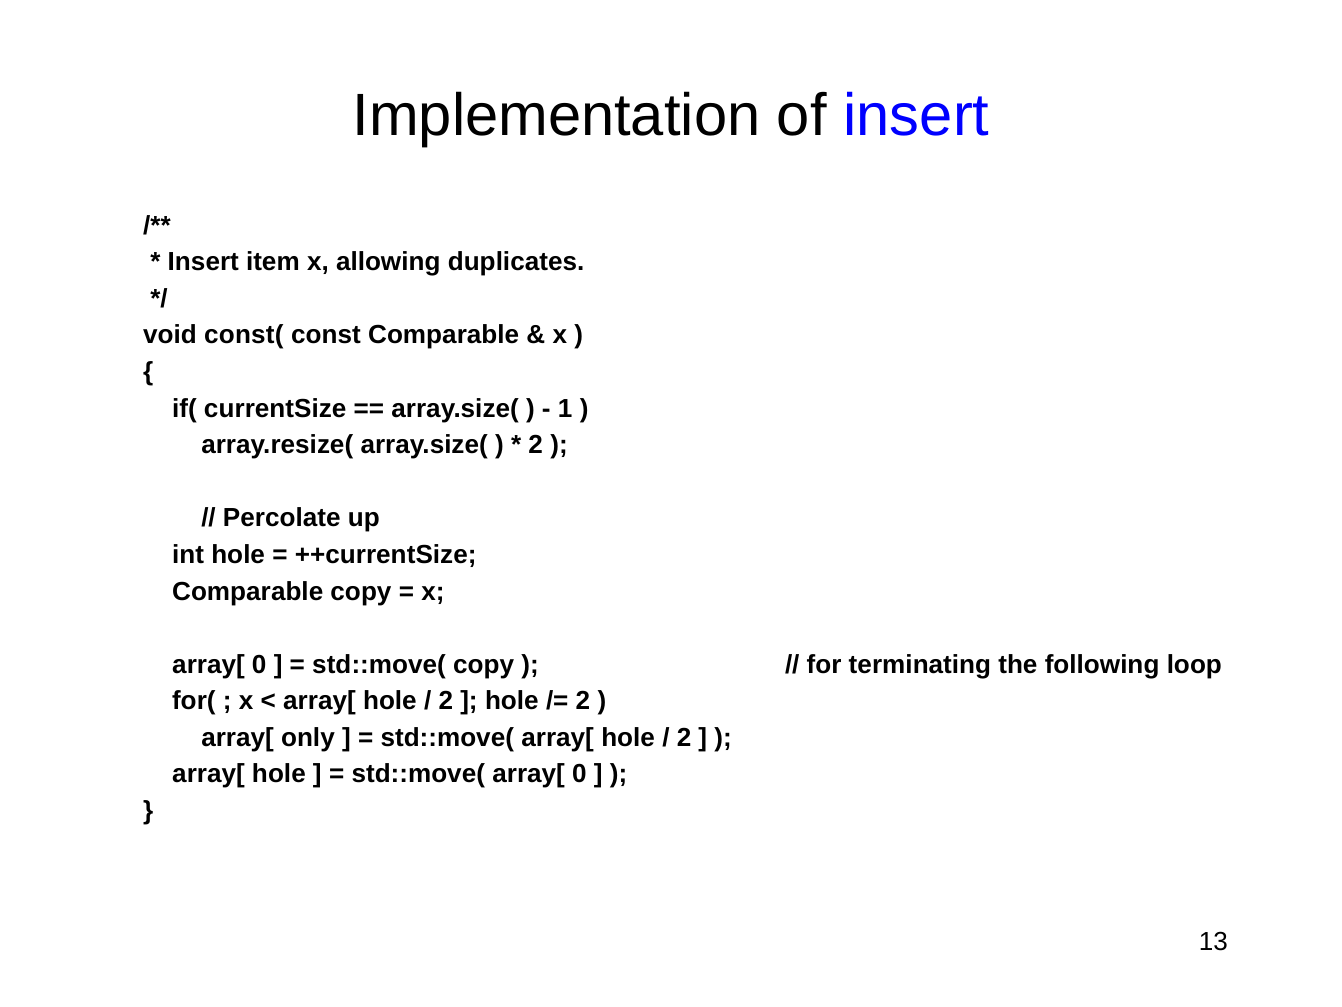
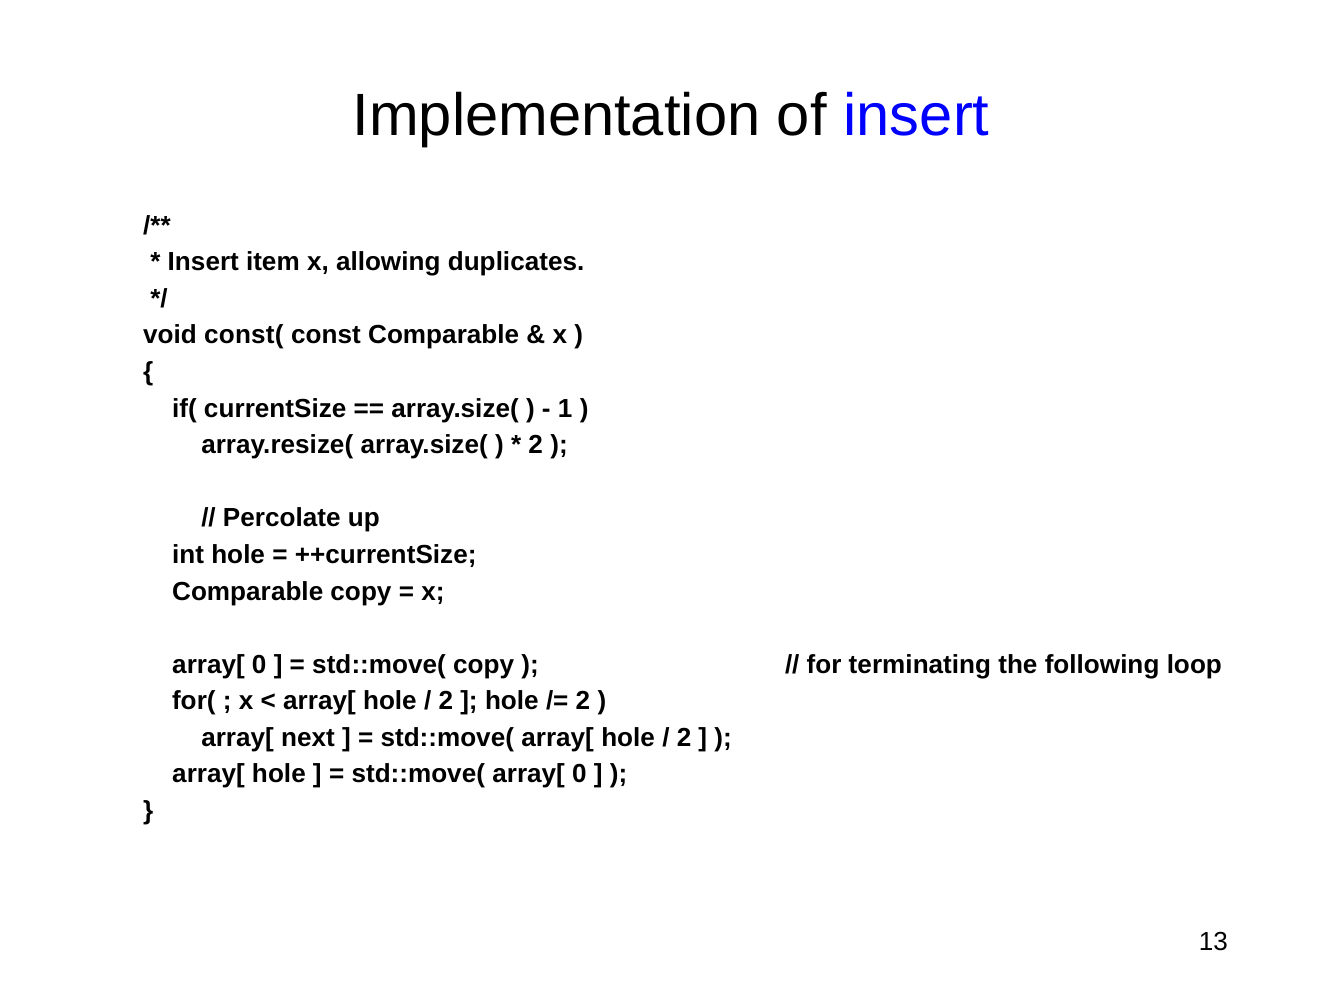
only: only -> next (308, 737)
